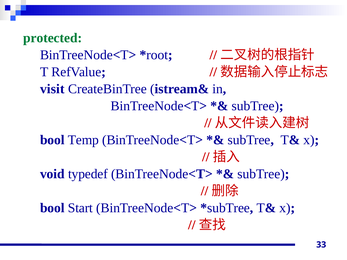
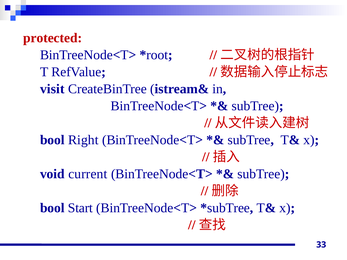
protected colour: green -> red (53, 38)
Temp: Temp -> Right (83, 140)
typedef: typedef -> current (88, 174)
